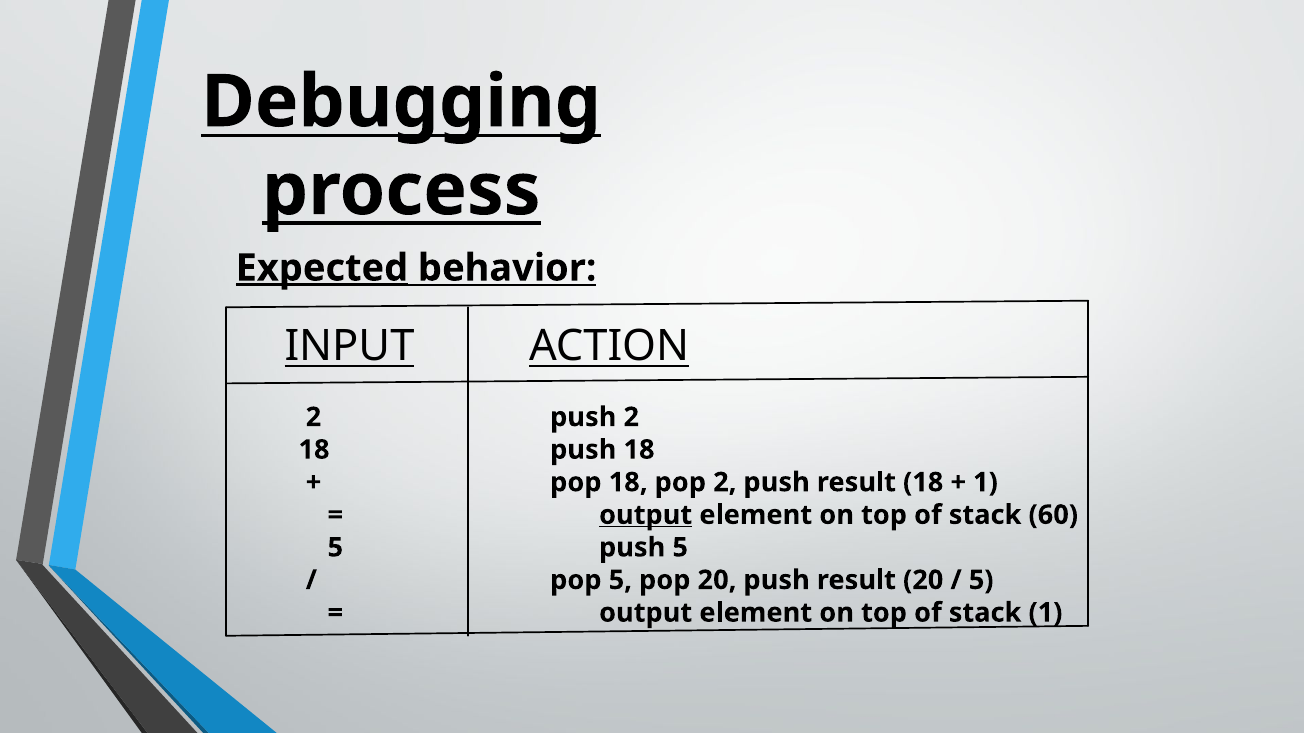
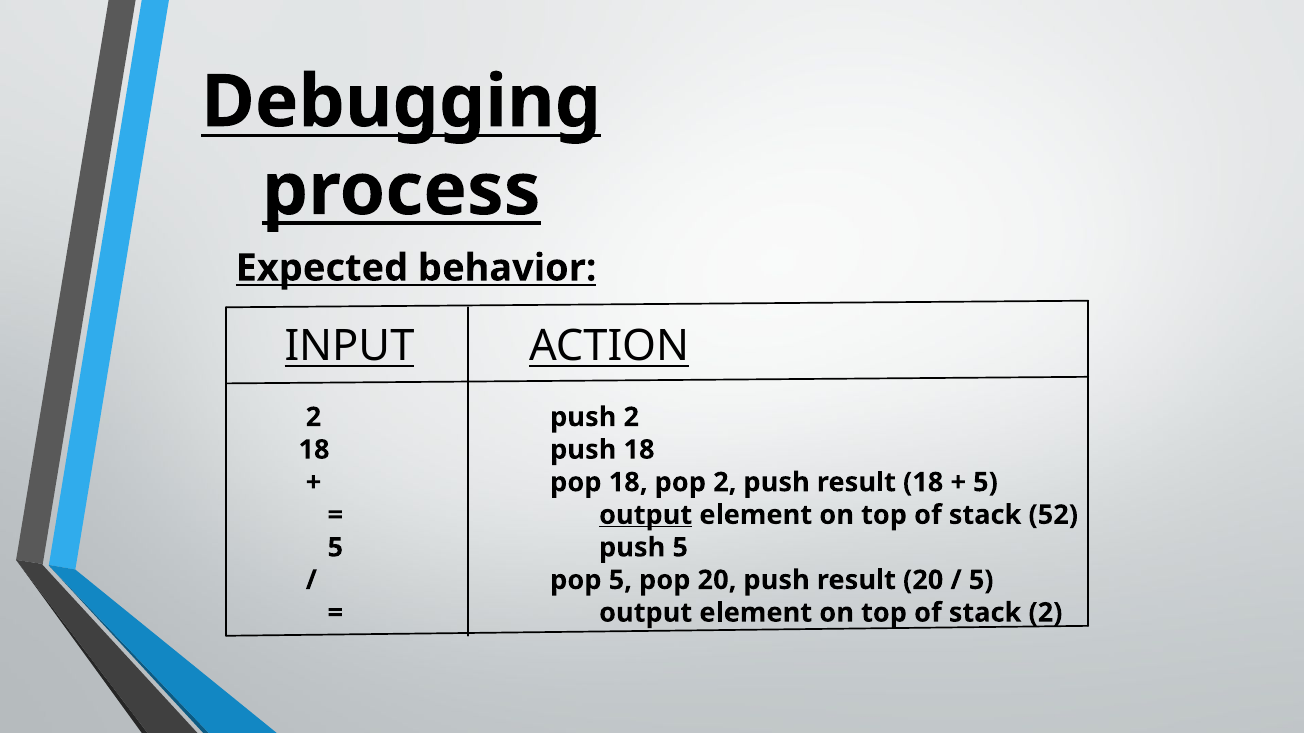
Expected underline: present -> none (322, 268)
1: 1 -> 5 (985, 483)
60: 60 -> 52 (1053, 515)
stack 1: 1 -> 2 (1045, 613)
